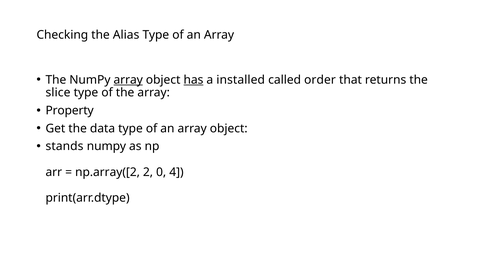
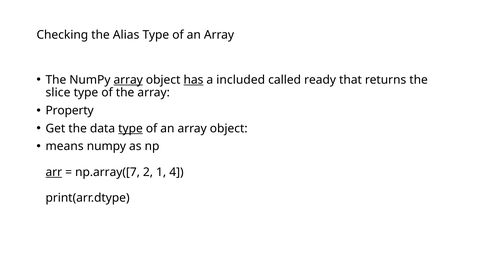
installed: installed -> included (241, 80)
order: order -> ready (320, 80)
type underline: none -> present (130, 129)
stands: stands -> means (65, 147)
arr underline: none -> present (54, 172)
np.array([2: np.array([2 -> np.array([7 (108, 172)
0: 0 -> 1 (161, 172)
